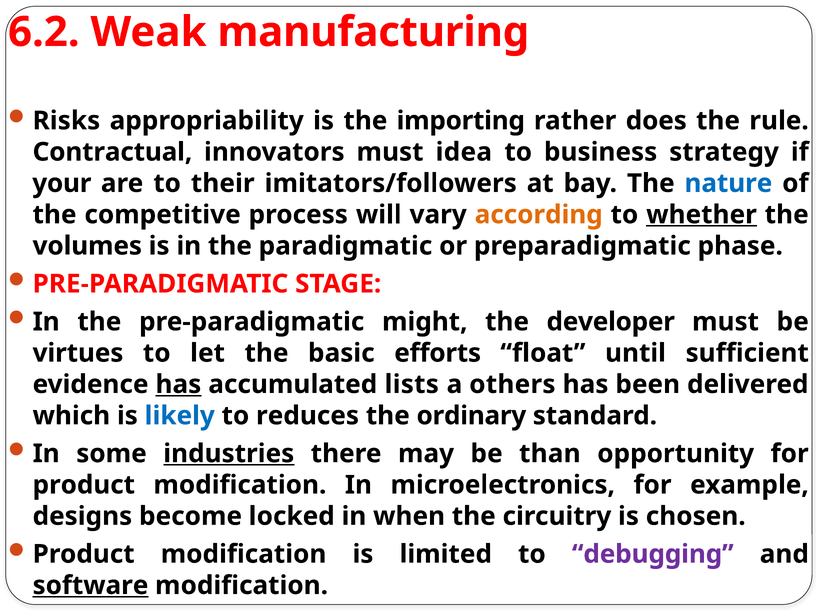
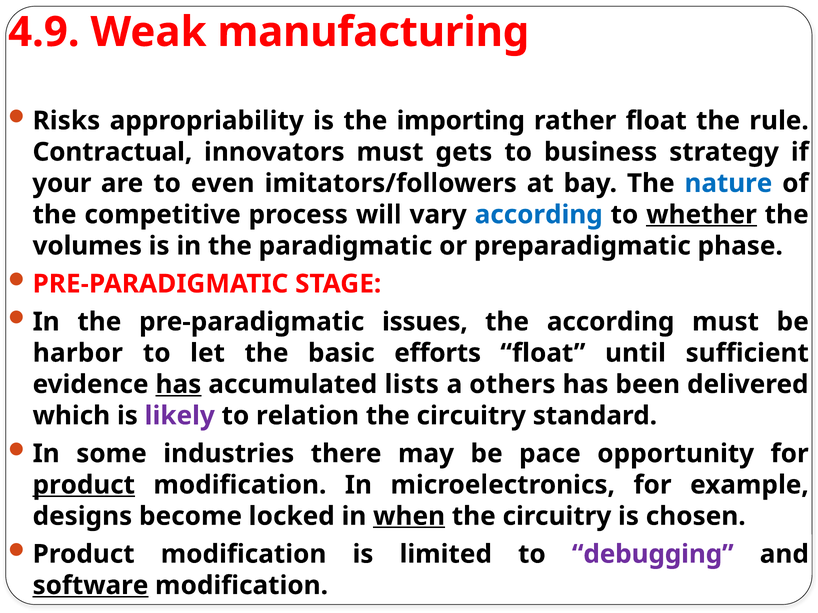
6.2: 6.2 -> 4.9 (44, 32)
rather does: does -> float (656, 121)
idea: idea -> gets (464, 152)
their: their -> even (223, 183)
according colour: orange -> blue (539, 215)
might: might -> issues (425, 322)
the developer: developer -> according (611, 322)
virtues: virtues -> harbor (78, 353)
likely colour: blue -> purple (180, 416)
reduces: reduces -> relation (308, 416)
ordinary: ordinary -> circuitry (471, 416)
industries underline: present -> none (229, 454)
than: than -> pace (550, 454)
product underline: none -> present (84, 485)
when underline: none -> present (409, 517)
